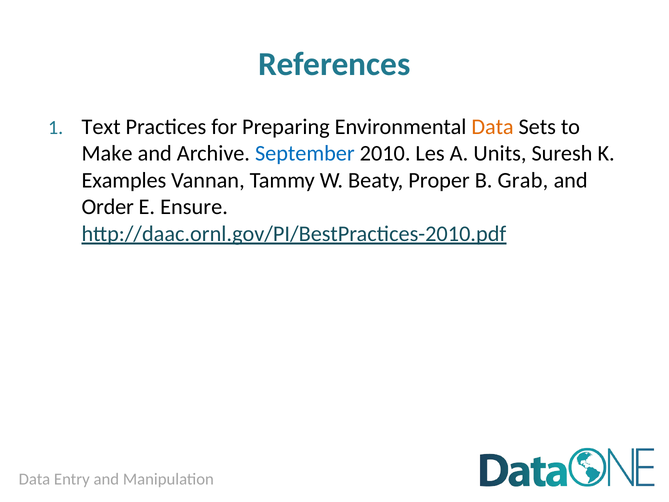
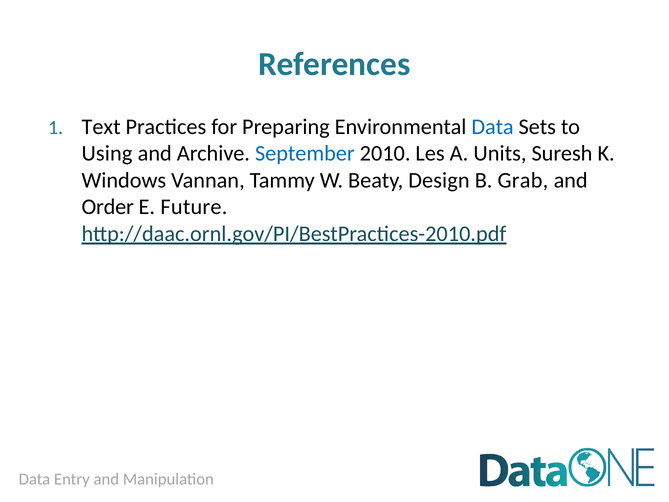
Data colour: orange -> blue (493, 127)
Make: Make -> Using (107, 153)
Examples: Examples -> Windows (124, 180)
Proper: Proper -> Design (439, 180)
Ensure: Ensure -> Future (194, 207)
